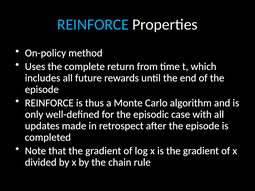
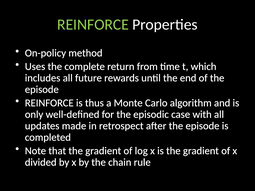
REINFORCE colour: light blue -> light green (93, 25)
